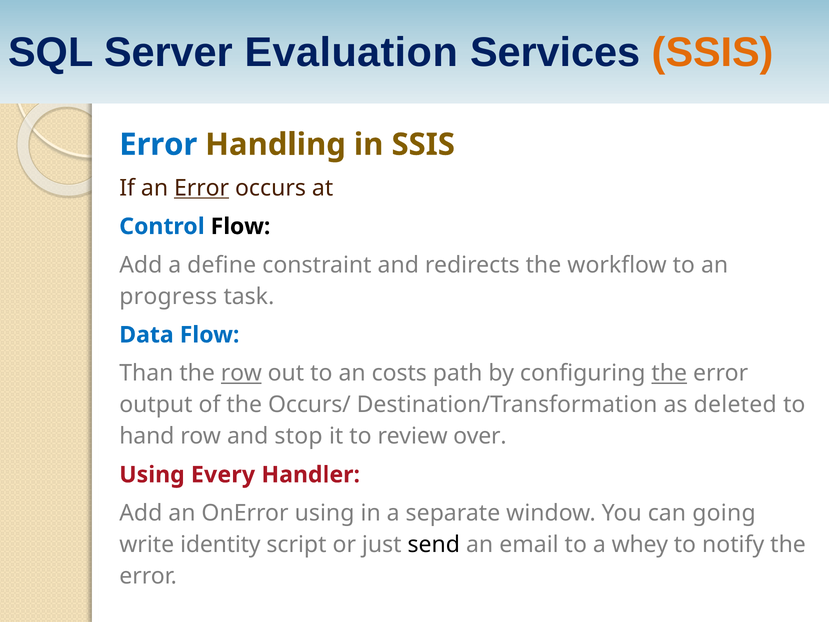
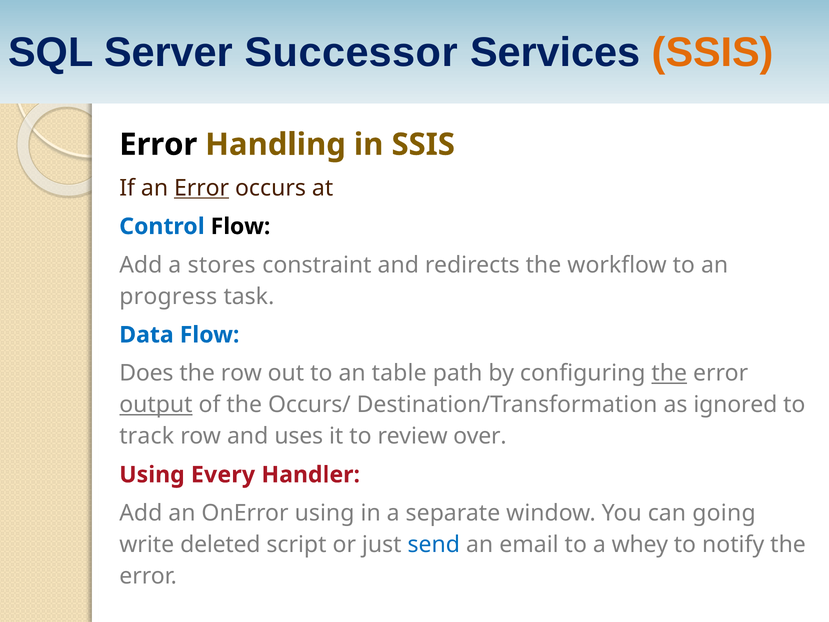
Evaluation: Evaluation -> Successor (351, 52)
Error colour: blue -> black (158, 145)
define: define -> stores (222, 265)
Than: Than -> Does (146, 373)
row underline: present -> none (241, 373)
costs: costs -> table (399, 373)
output underline: none -> present (156, 405)
deleted: deleted -> ignored (735, 405)
hand: hand -> track (147, 436)
stop: stop -> uses (299, 436)
identity: identity -> deleted (220, 544)
send colour: black -> blue (434, 544)
